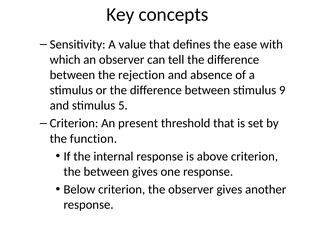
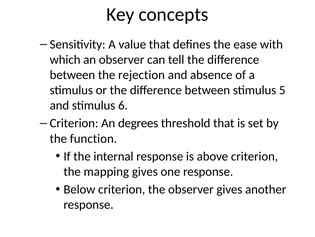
9: 9 -> 5 (282, 90)
5: 5 -> 6 (123, 105)
present: present -> degrees (138, 123)
the between: between -> mapping (106, 171)
